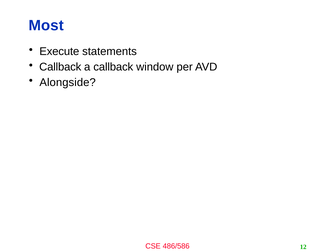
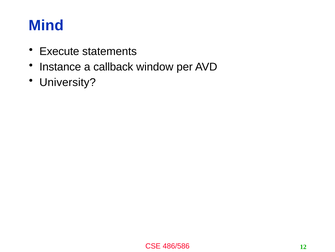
Most: Most -> Mind (46, 25)
Callback: Callback -> Instance (60, 67)
Alongside: Alongside -> University (68, 82)
